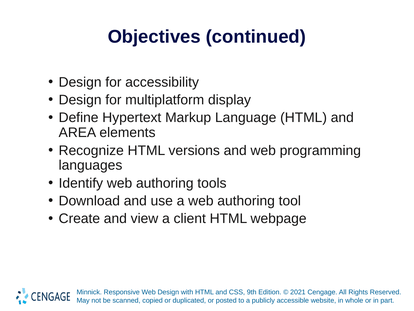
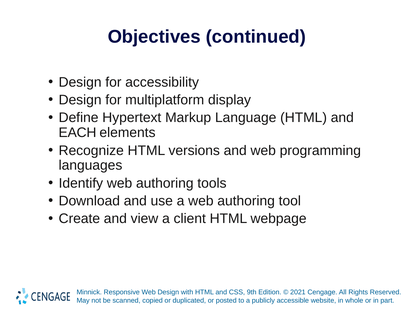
AREA: AREA -> EACH (77, 132)
